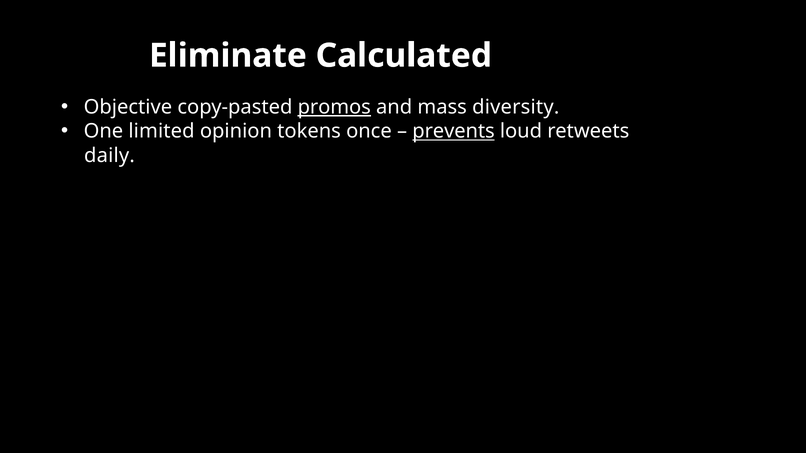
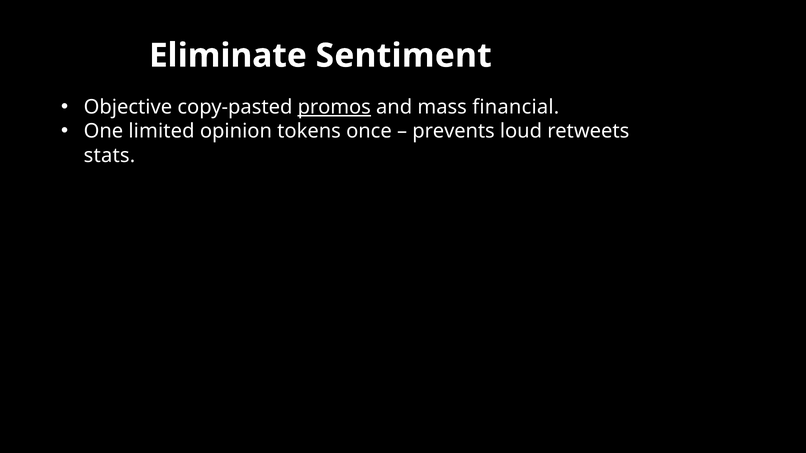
Calculated: Calculated -> Sentiment (404, 56)
diversity: diversity -> financial (516, 107)
prevents underline: present -> none (454, 131)
daily: daily -> stats (109, 156)
